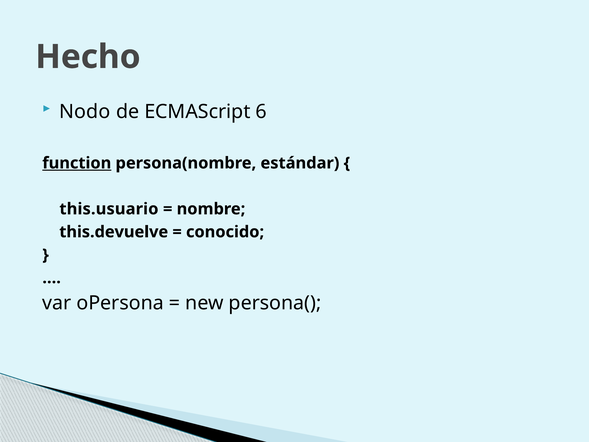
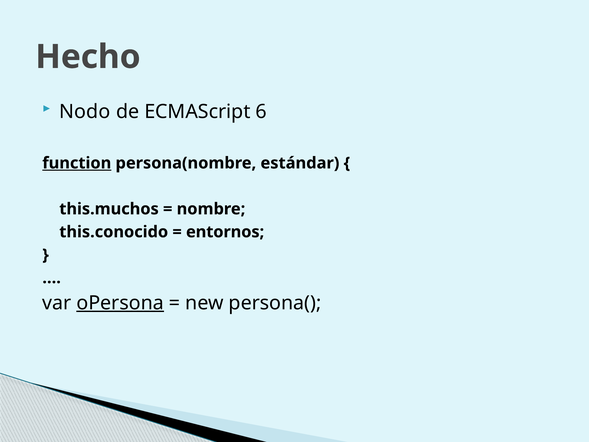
this.usuario: this.usuario -> this.muchos (109, 209)
this.devuelve: this.devuelve -> this.conocido (114, 232)
conocido: conocido -> entornos (225, 232)
oPersona underline: none -> present (120, 303)
